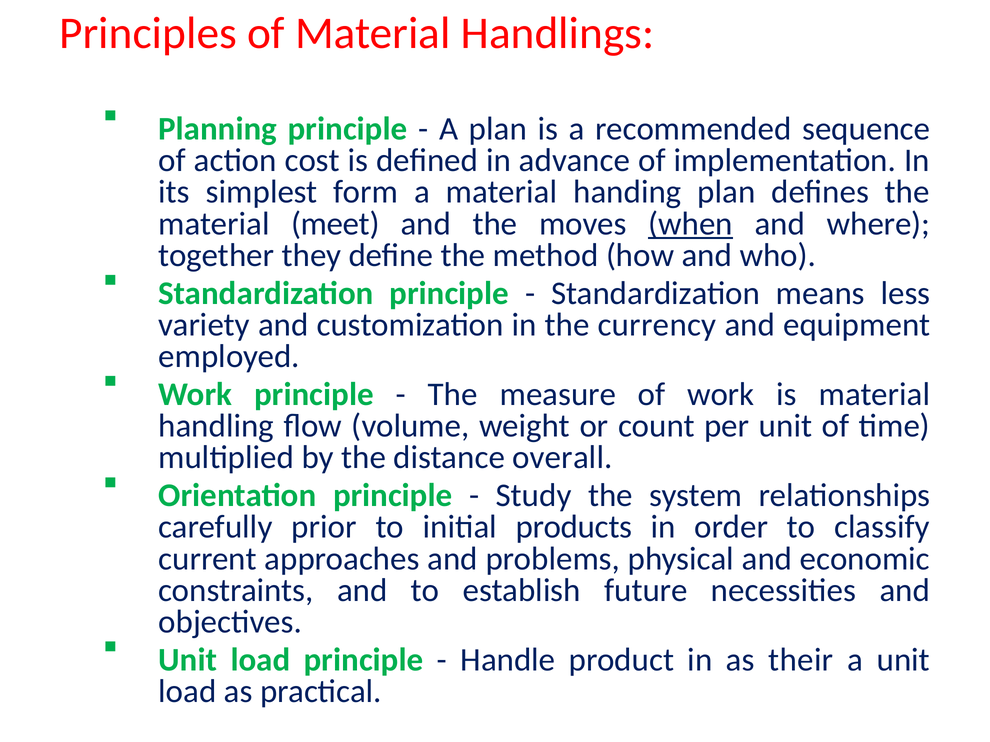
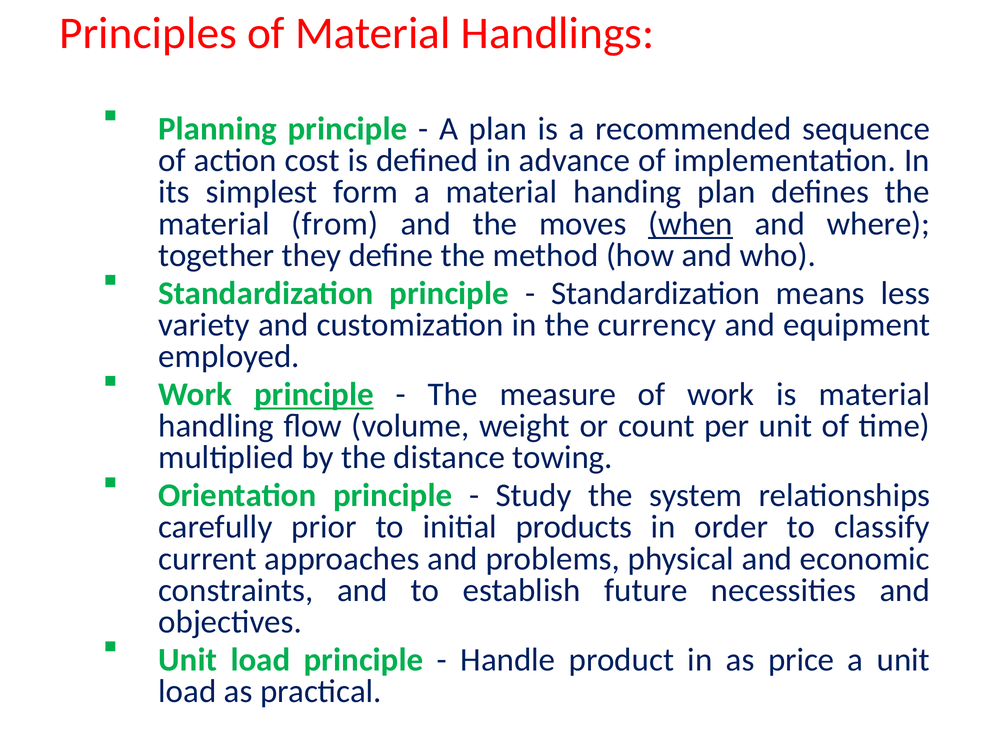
meet: meet -> from (335, 224)
principle underline: none -> present (314, 395)
overall: overall -> towing (563, 458)
their: their -> price (801, 660)
